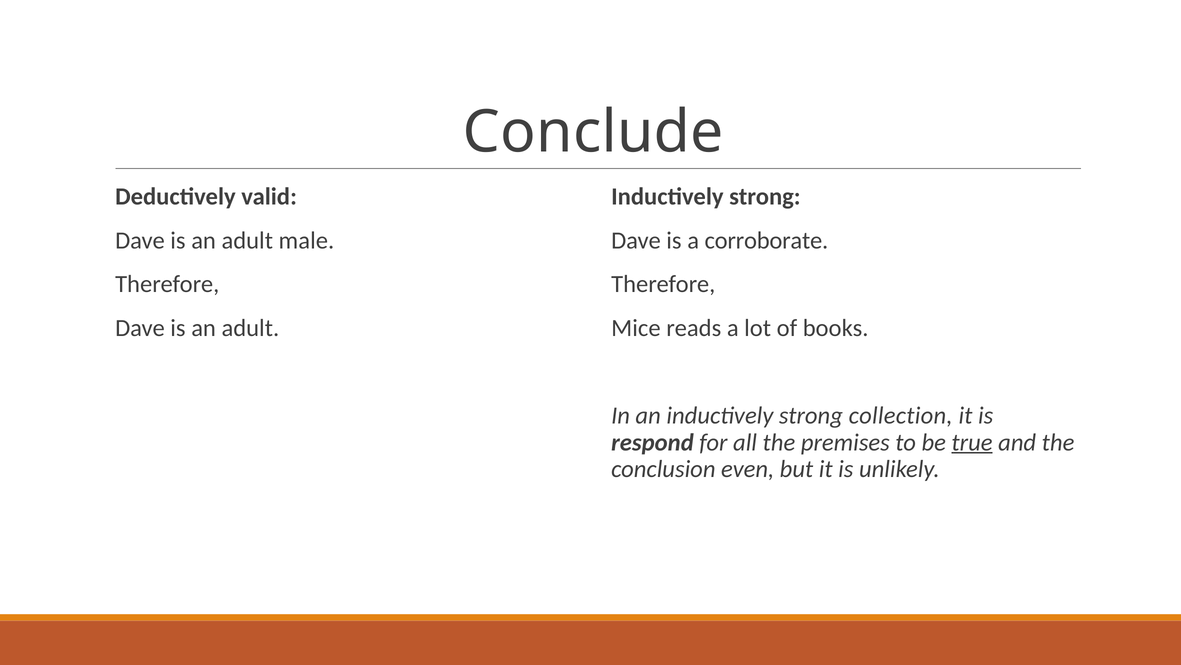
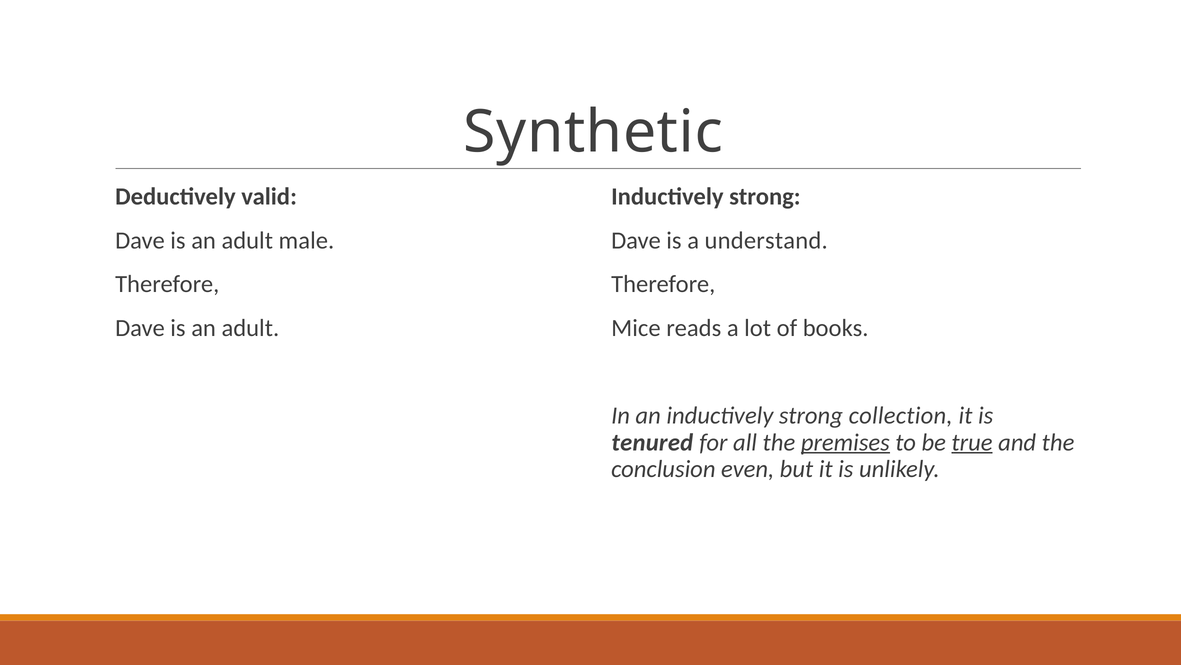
Conclude: Conclude -> Synthetic (593, 132)
corroborate: corroborate -> understand (766, 240)
respond: respond -> tenured (652, 442)
premises underline: none -> present (845, 442)
